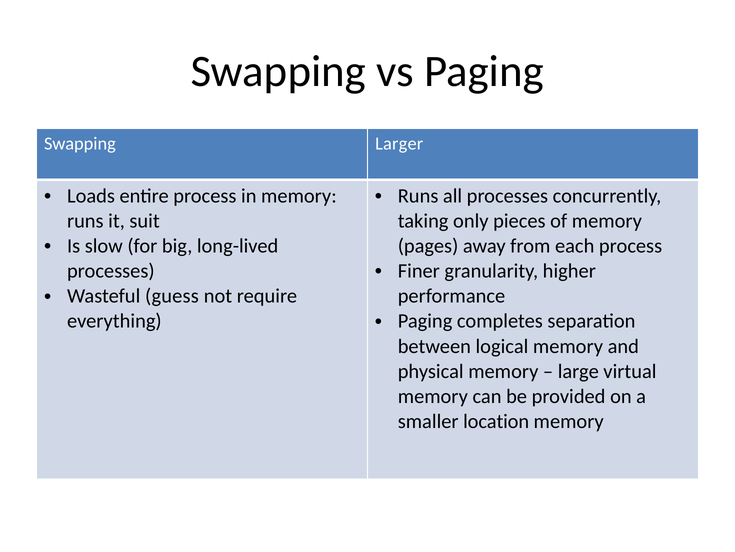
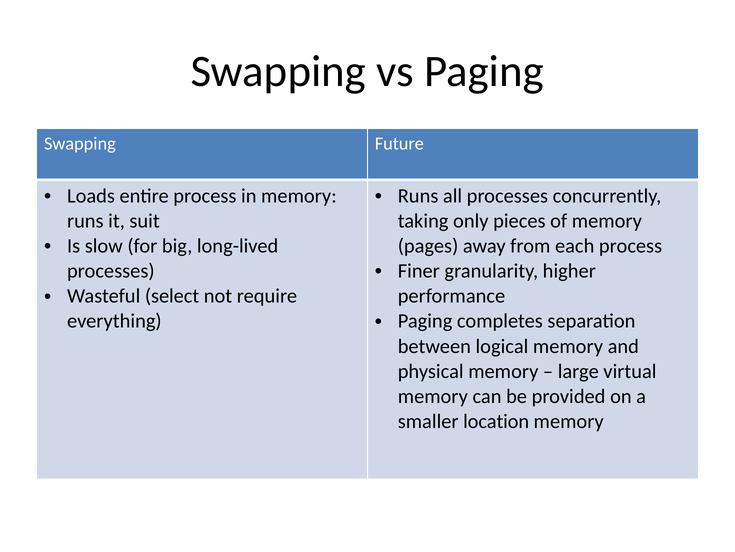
Larger: Larger -> Future (399, 144)
guess: guess -> select (172, 296)
